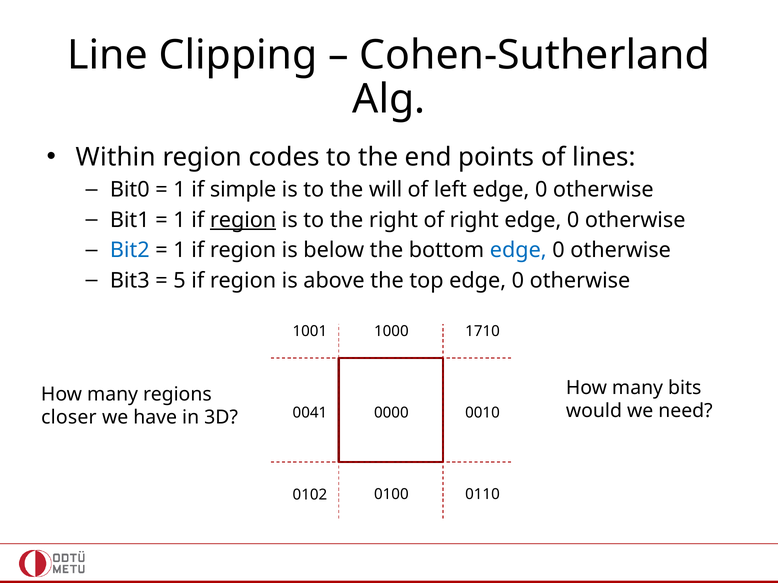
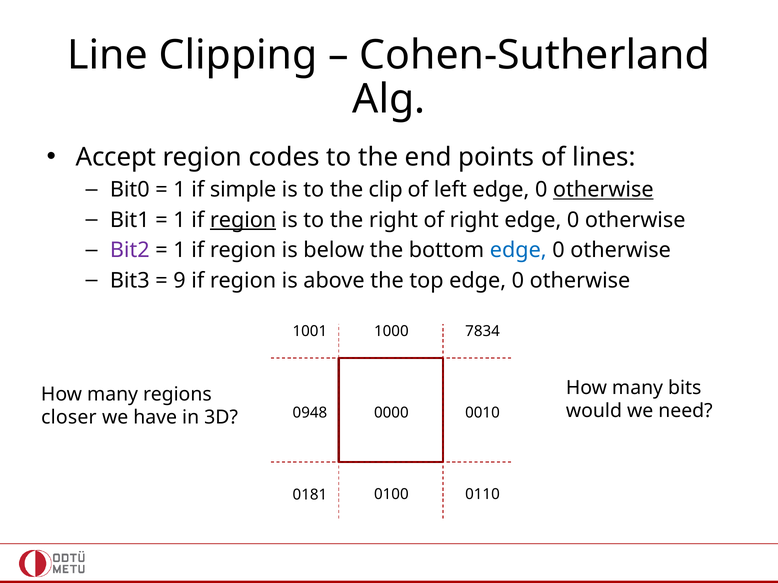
Within: Within -> Accept (116, 157)
will: will -> clip (386, 190)
otherwise underline: none -> present (603, 190)
Bit2 colour: blue -> purple (130, 250)
5: 5 -> 9 (179, 281)
1710: 1710 -> 7834 (483, 332)
0041: 0041 -> 0948 (310, 413)
0102: 0102 -> 0181 (310, 495)
